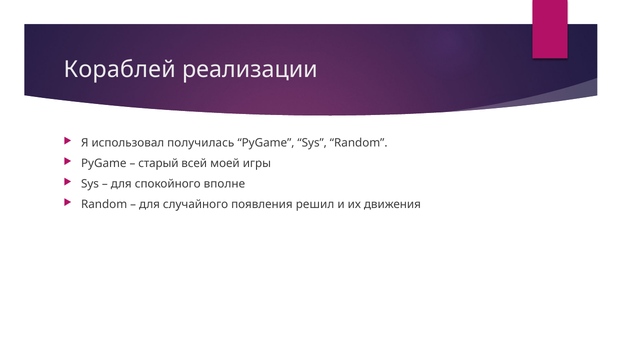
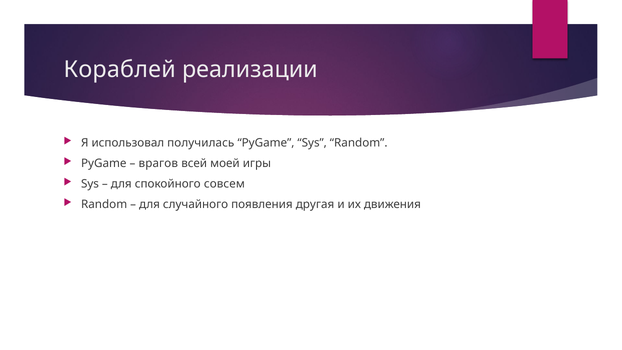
старый: старый -> врагов (158, 163)
вполне: вполне -> совсем (224, 184)
решил: решил -> другая (315, 204)
